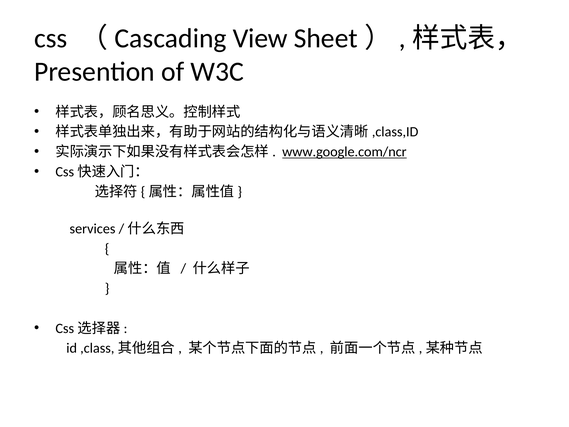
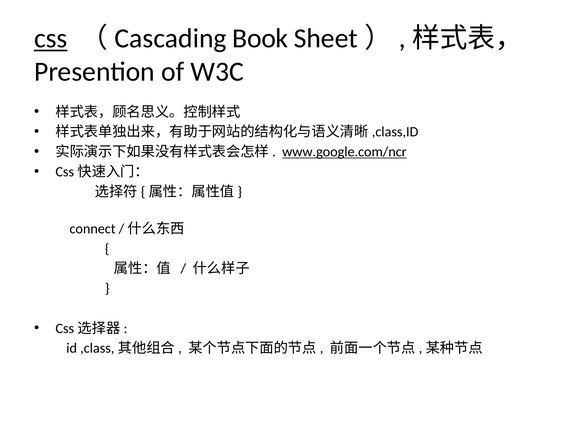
css underline: none -> present (51, 38)
View: View -> Book (260, 38)
services: services -> connect (93, 229)
